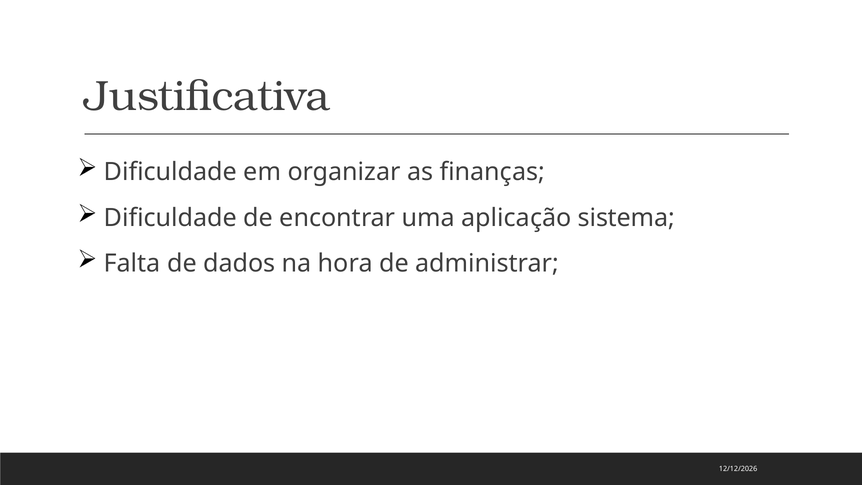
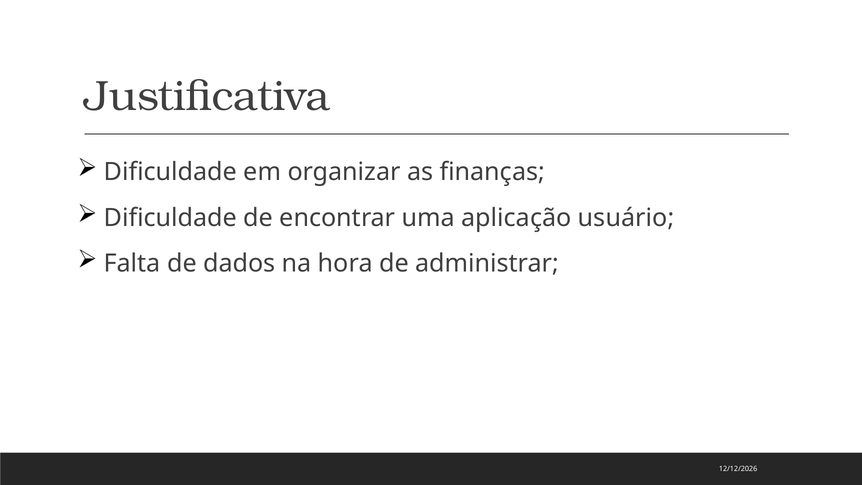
sistema: sistema -> usuário (626, 218)
